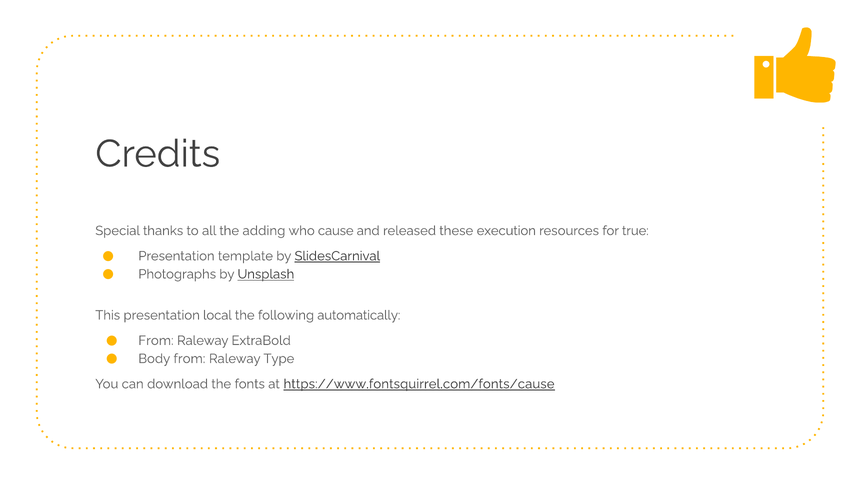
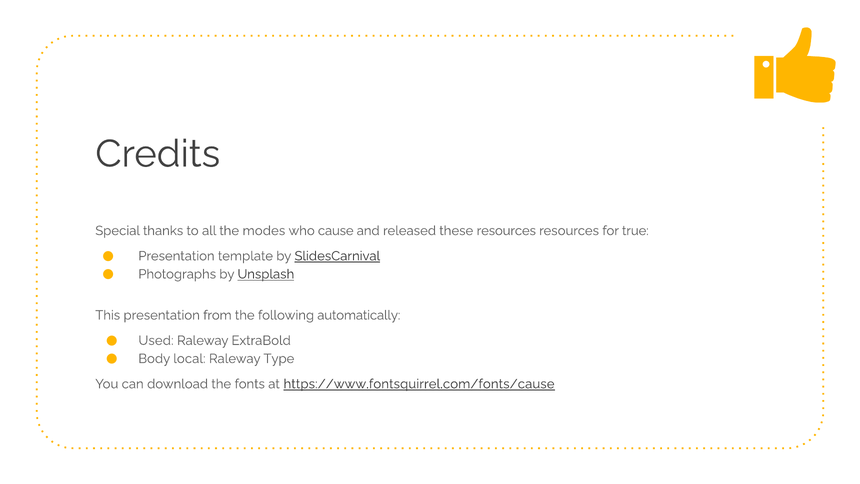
adding: adding -> modes (264, 231)
these execution: execution -> resources (506, 231)
local: local -> from (217, 315)
From: From -> Used (156, 340)
Body from: from -> local (189, 358)
